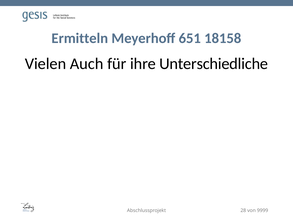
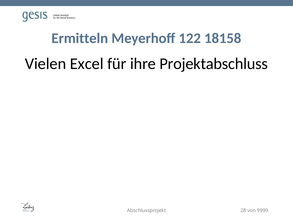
651: 651 -> 122 (190, 38)
Auch: Auch -> Excel (87, 64)
Unterschiedliche: Unterschiedliche -> Projektabschluss (214, 64)
